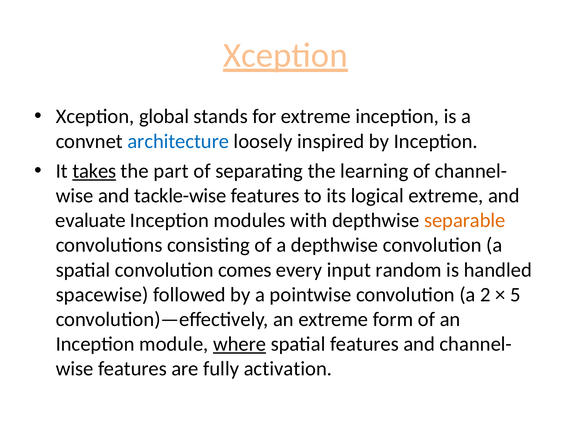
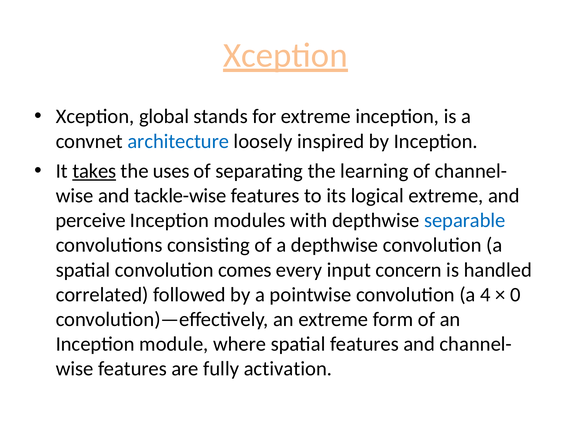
part: part -> uses (171, 171)
evaluate: evaluate -> perceive (91, 221)
separable colour: orange -> blue (465, 221)
random: random -> concern (409, 270)
spacewise: spacewise -> correlated (102, 295)
2: 2 -> 4 (485, 295)
5: 5 -> 0 (516, 295)
where underline: present -> none (240, 344)
